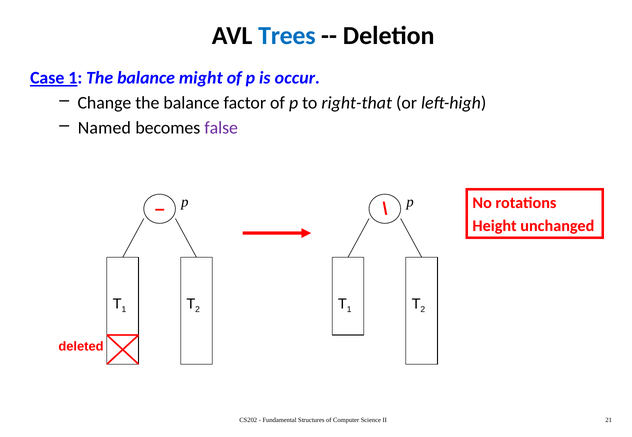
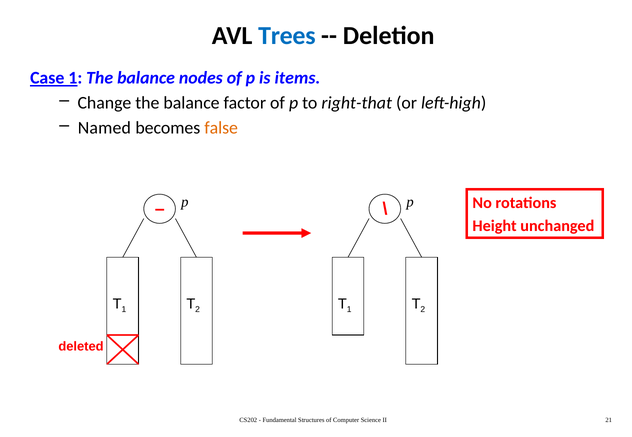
might: might -> nodes (201, 78)
occur: occur -> items (297, 78)
false colour: purple -> orange (221, 128)
